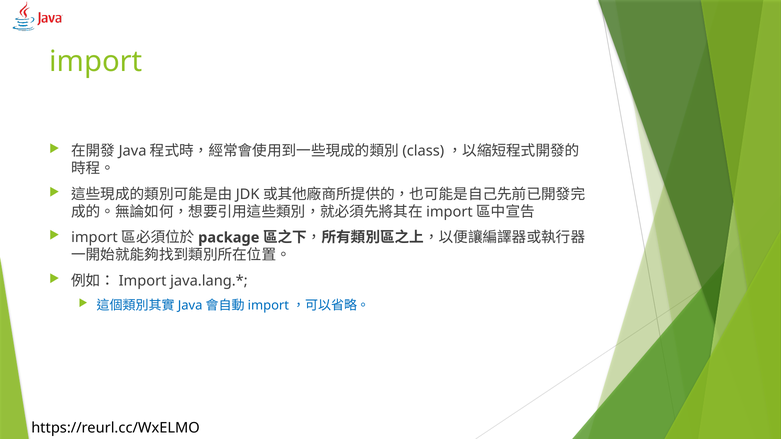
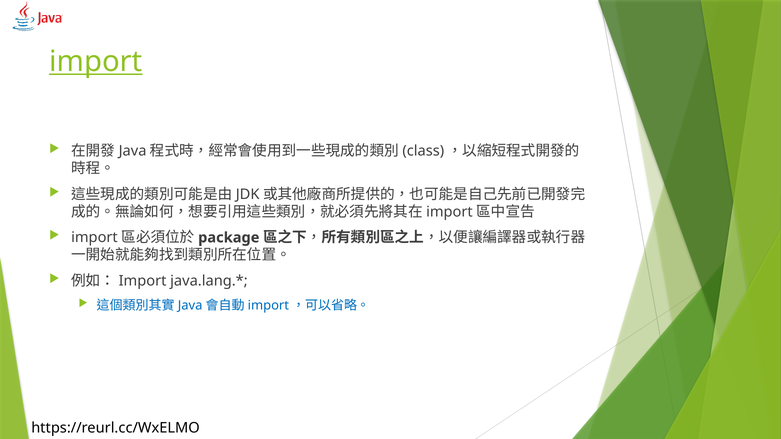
import underline: none -> present (96, 62)
